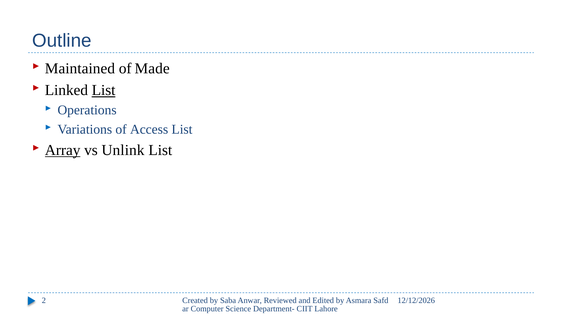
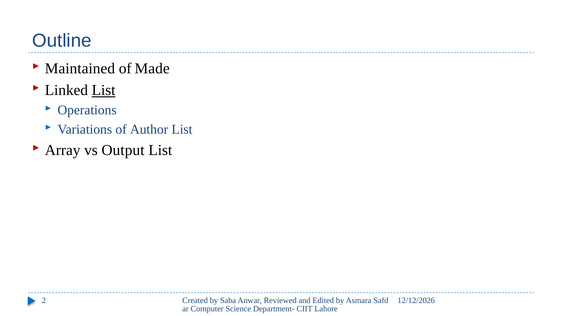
Access: Access -> Author (149, 129)
Array underline: present -> none (63, 150)
Unlink: Unlink -> Output (123, 150)
